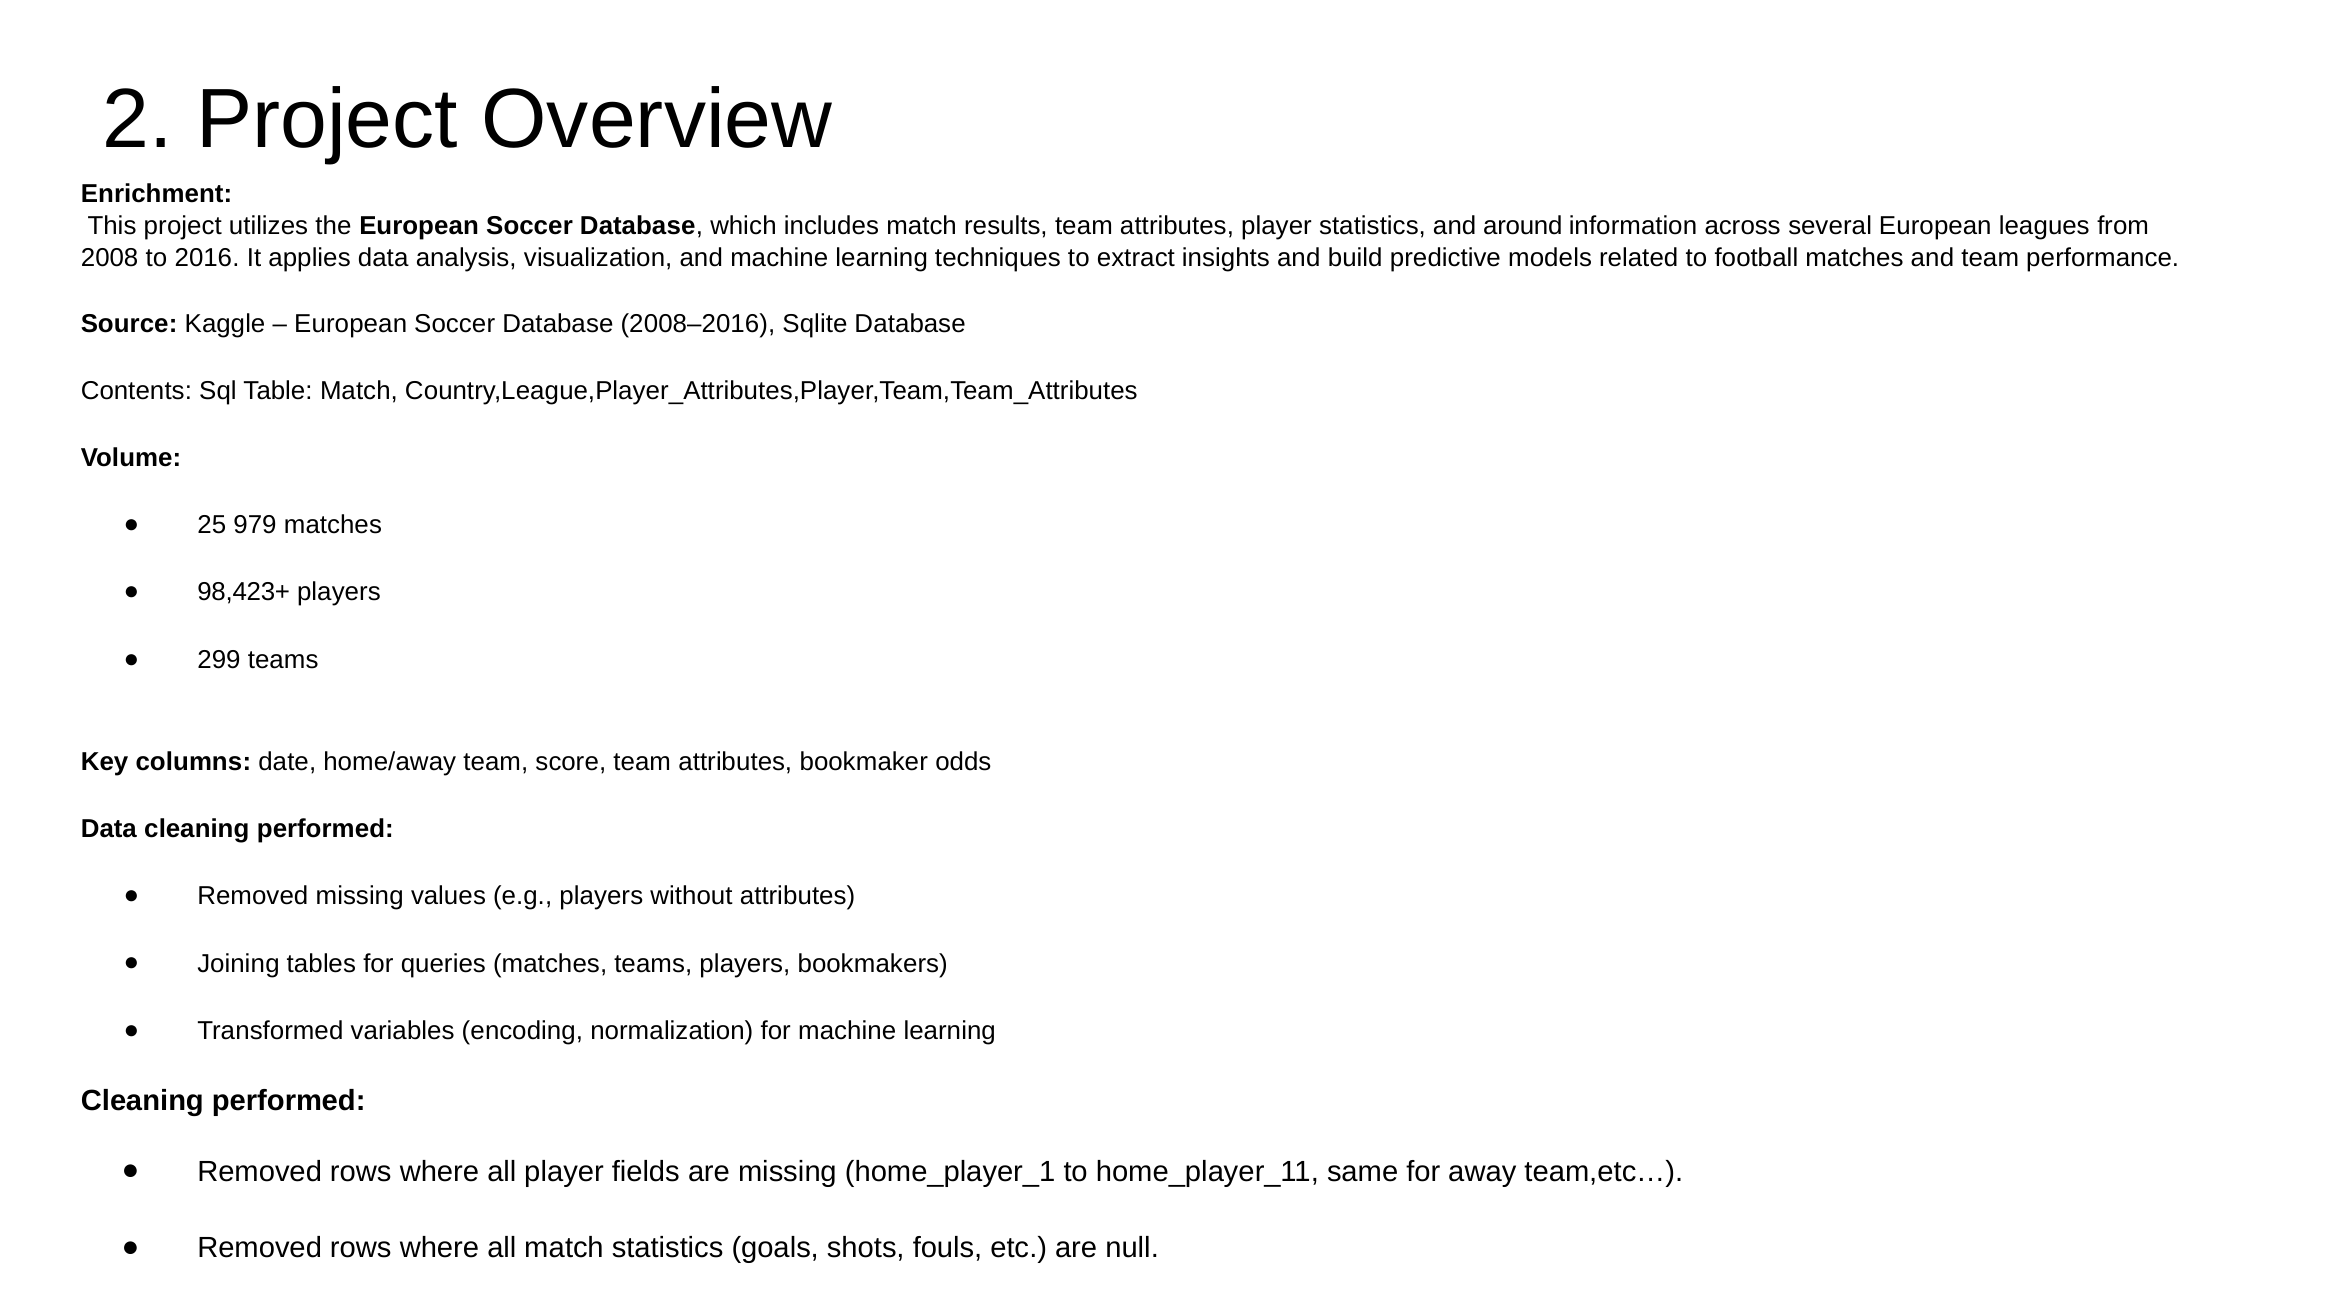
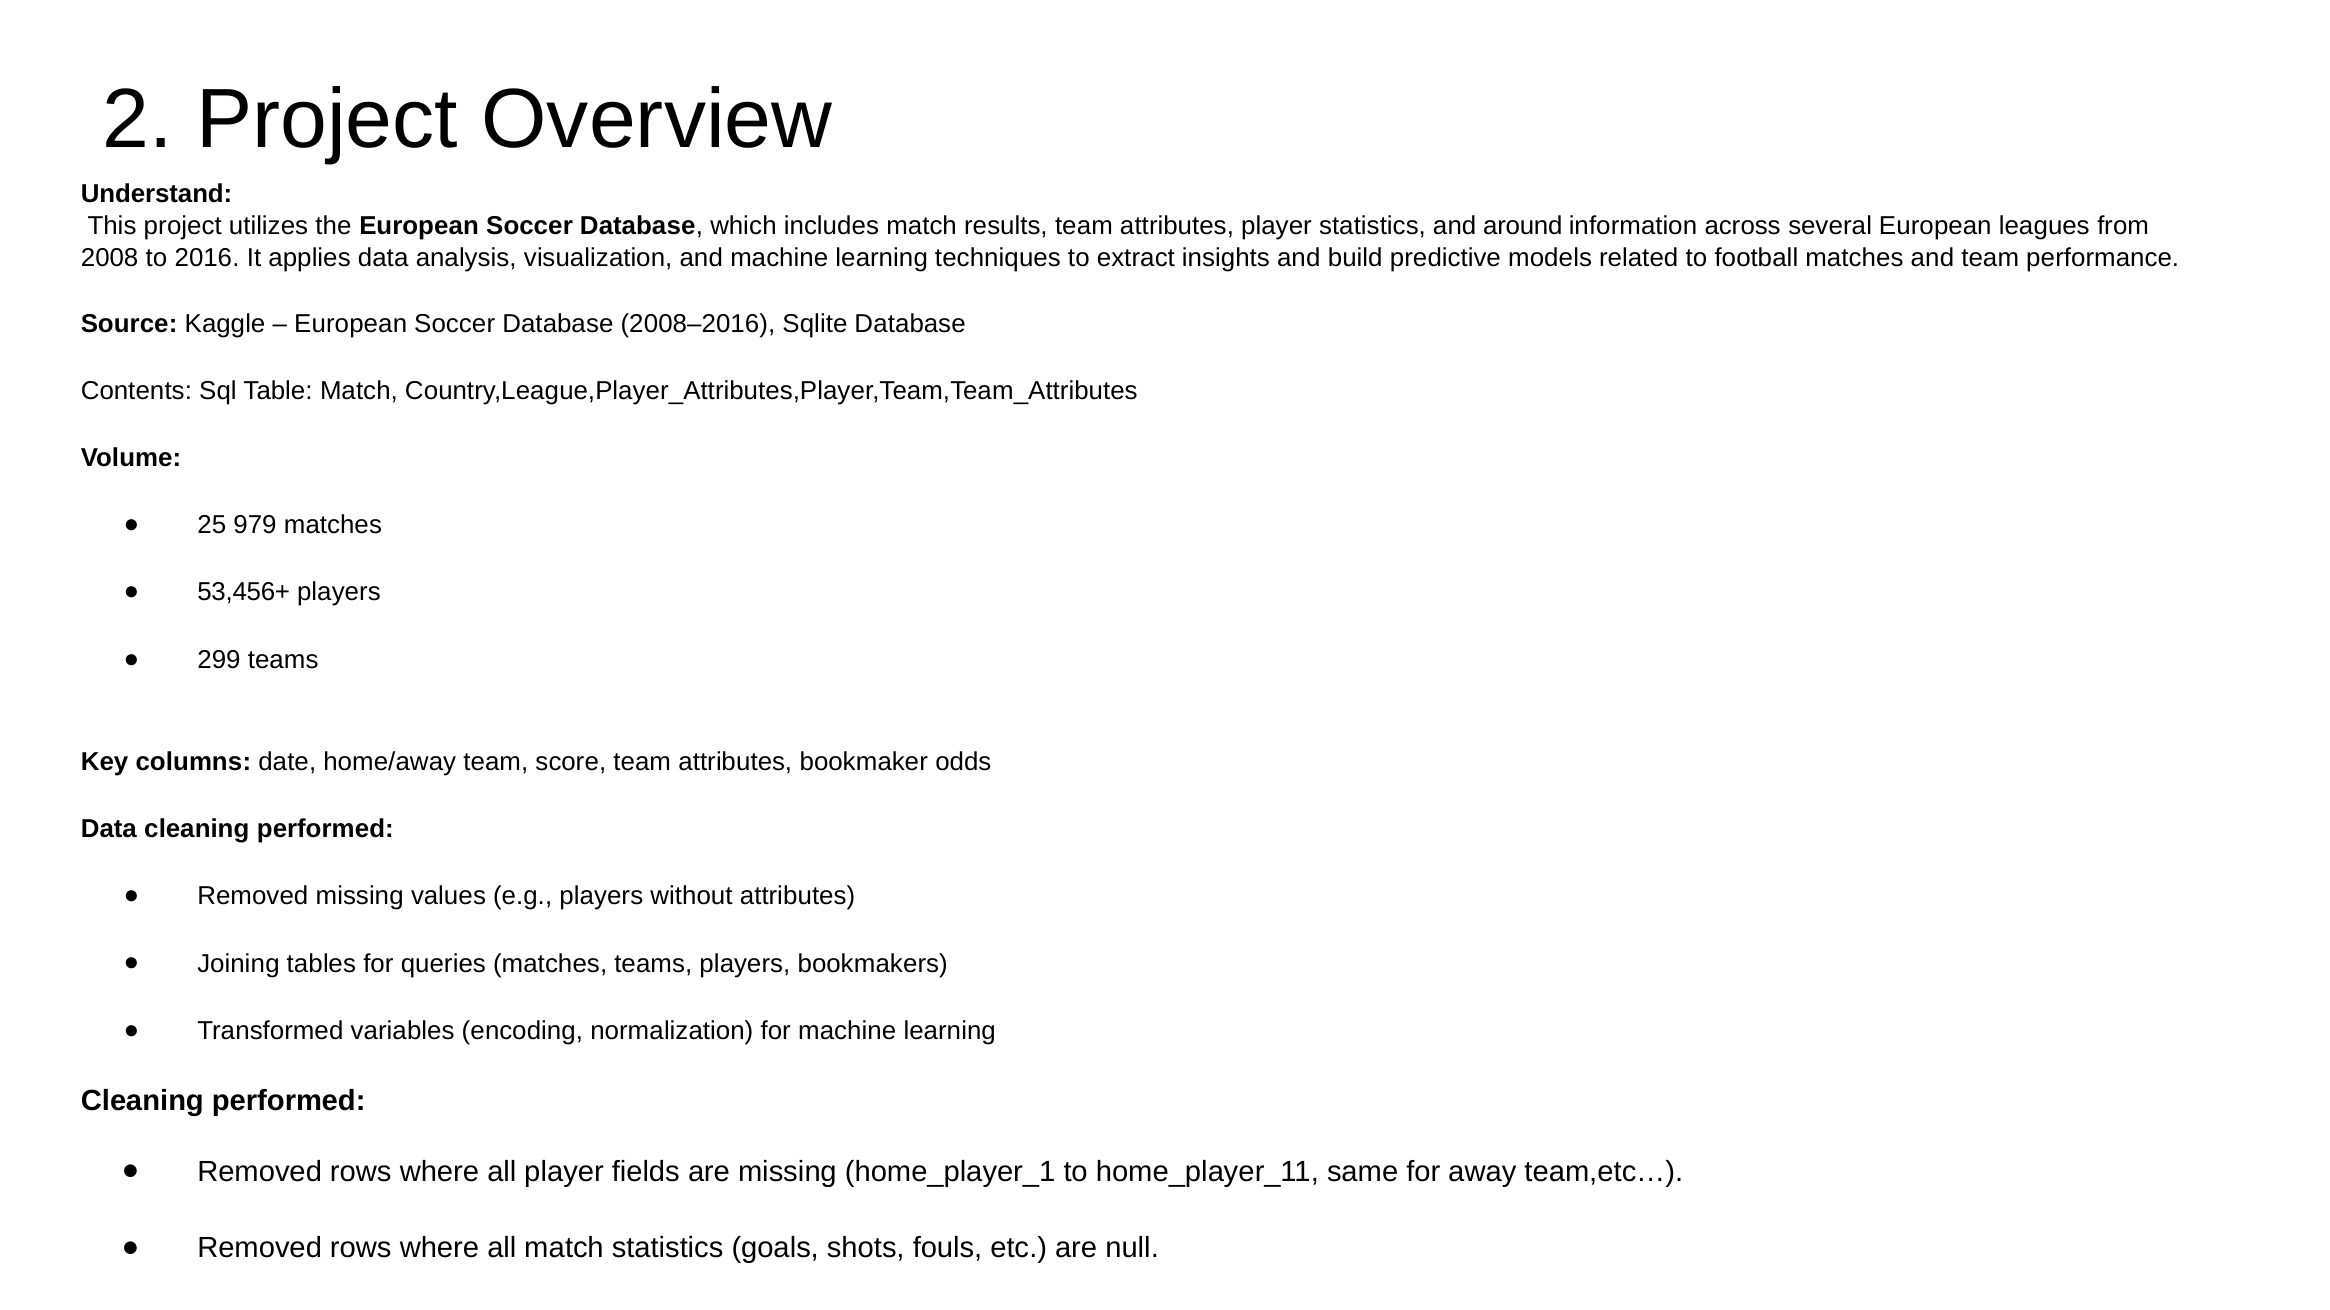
Enrichment: Enrichment -> Understand (157, 194)
98,423+: 98,423+ -> 53,456+ (244, 593)
